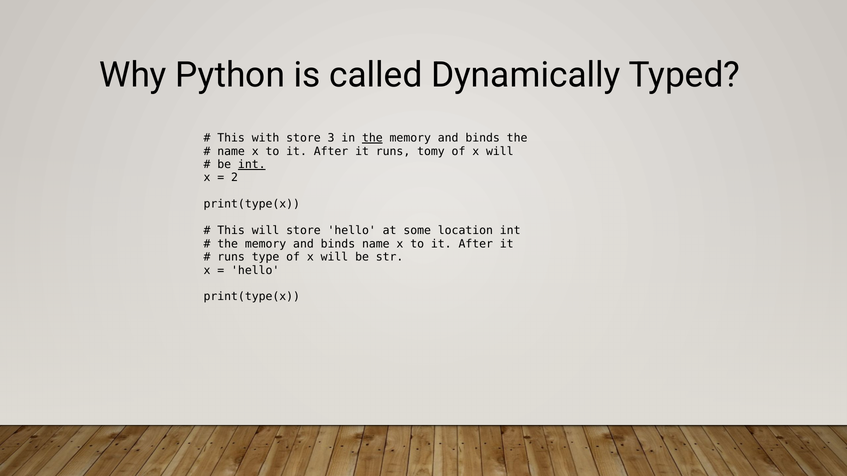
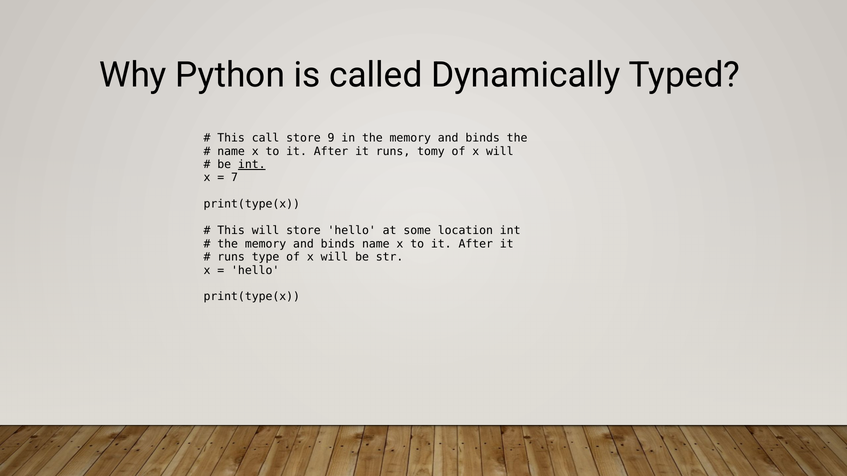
with: with -> call (266, 138)
3: 3 -> 9 (331, 138)
the underline: present -> none (372, 138)
2: 2 -> 7 (235, 178)
